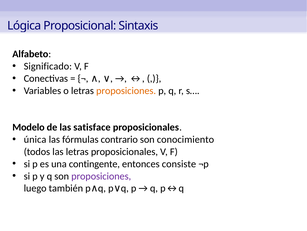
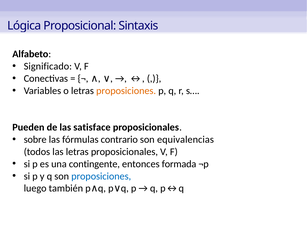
Modelo: Modelo -> Pueden (28, 127)
única: única -> sobre (35, 139)
conocimiento: conocimiento -> equivalencias (185, 139)
consiste: consiste -> formada (179, 164)
proposiciones colour: purple -> blue (101, 176)
